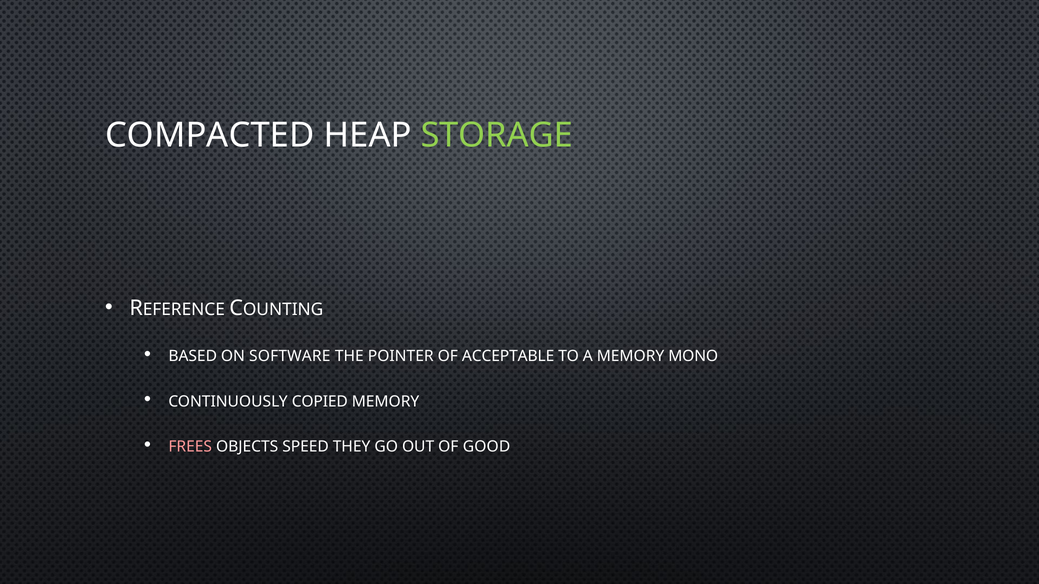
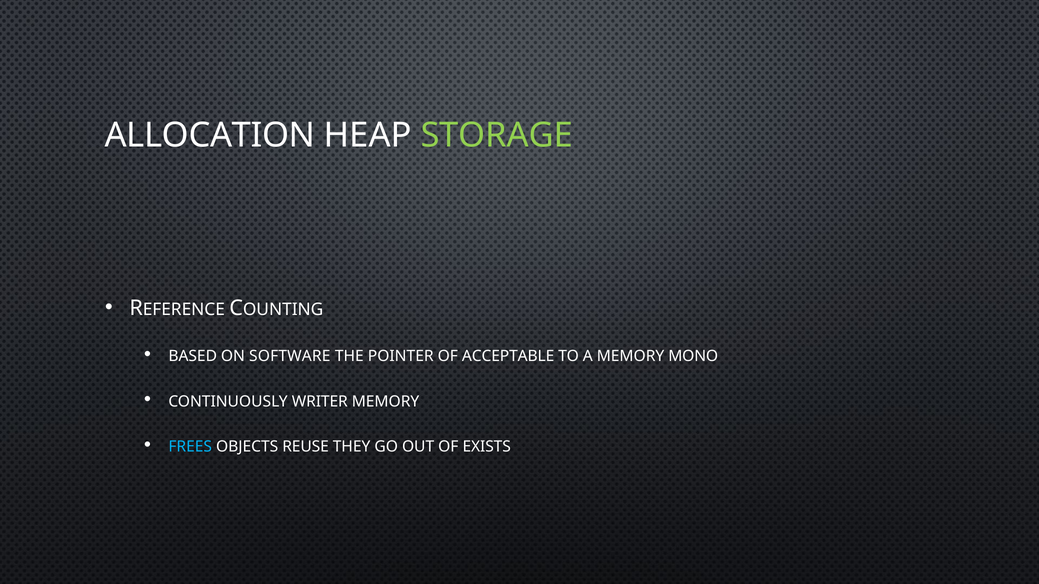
COMPACTED: COMPACTED -> ALLOCATION (210, 136)
COPIED: COPIED -> WRITER (320, 402)
FREES colour: pink -> light blue (190, 447)
SPEED: SPEED -> REUSE (306, 447)
GOOD: GOOD -> EXISTS (487, 447)
